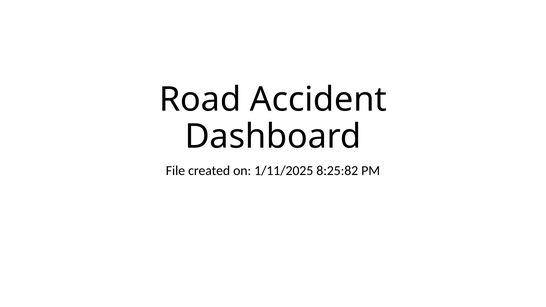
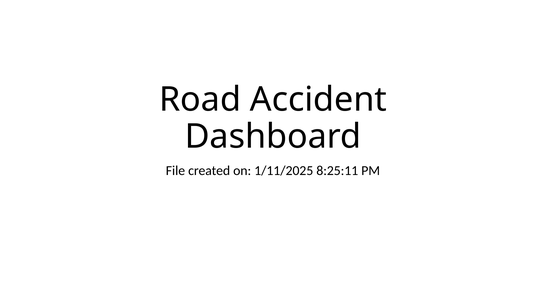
8:25:82: 8:25:82 -> 8:25:11 (337, 171)
